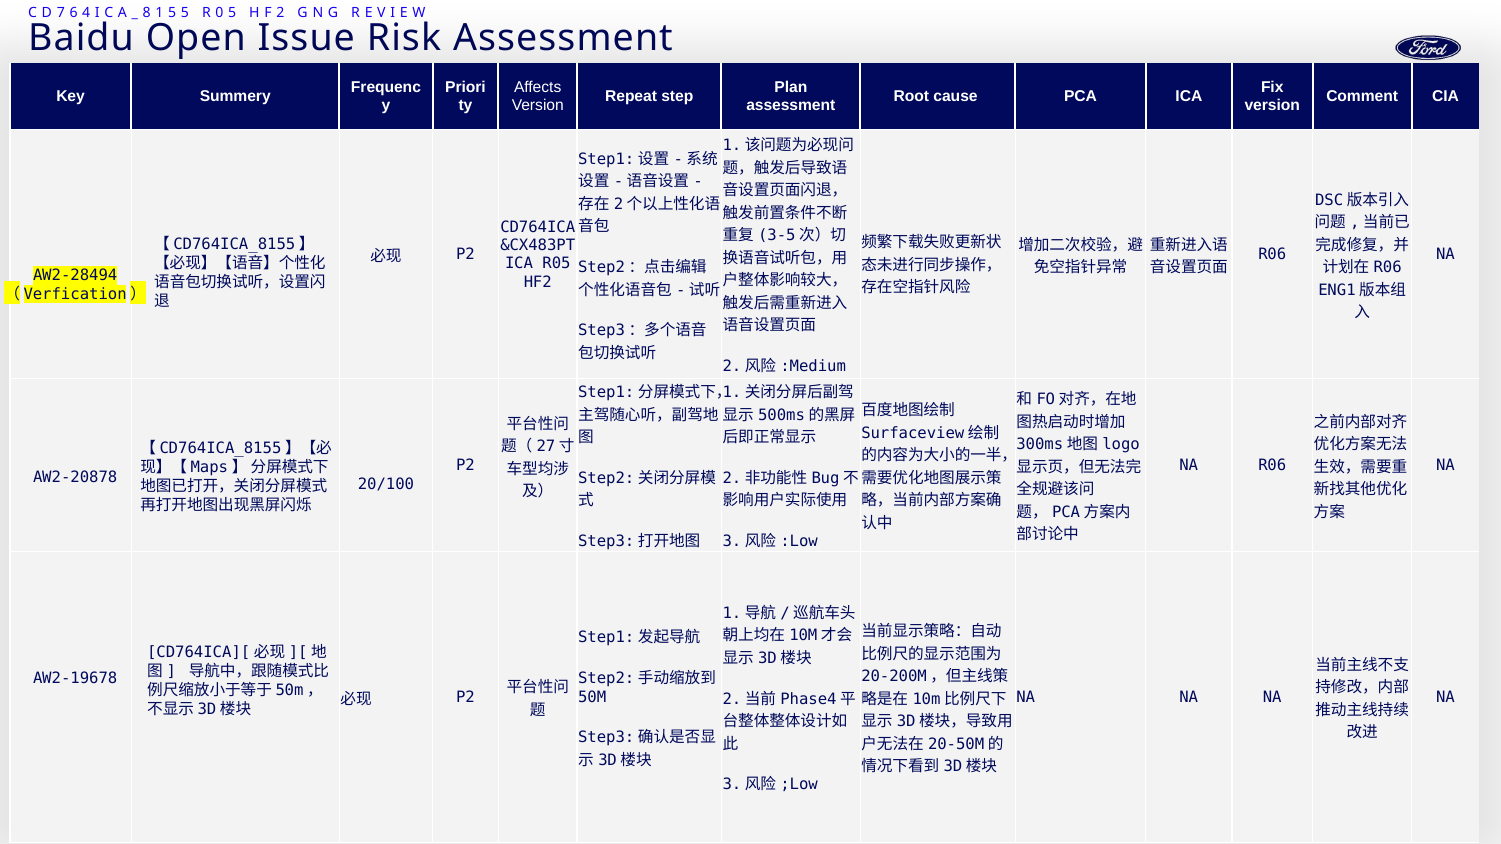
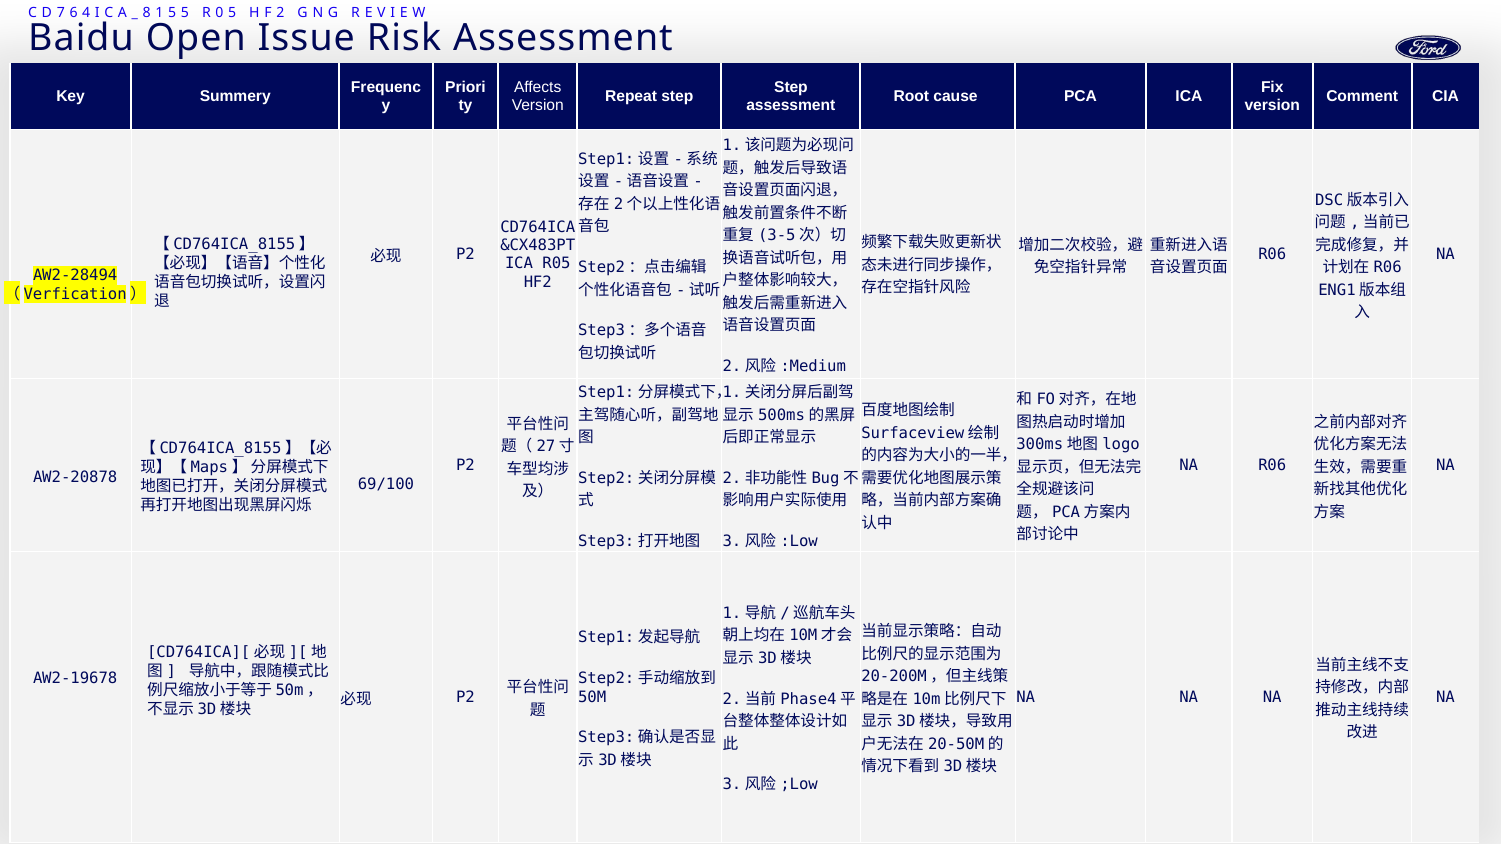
Plan: Plan -> Step (791, 88)
20/100: 20/100 -> 69/100 (386, 484)
